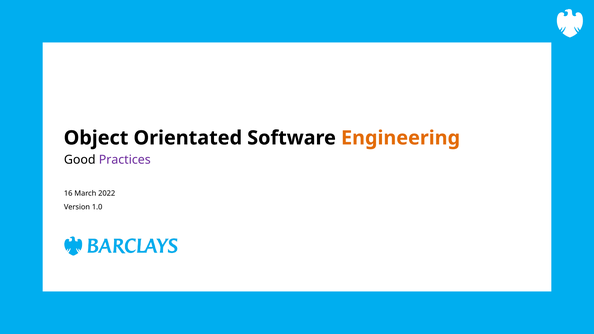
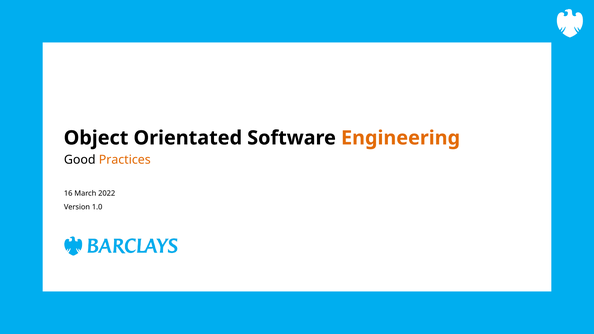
Practices colour: purple -> orange (125, 160)
